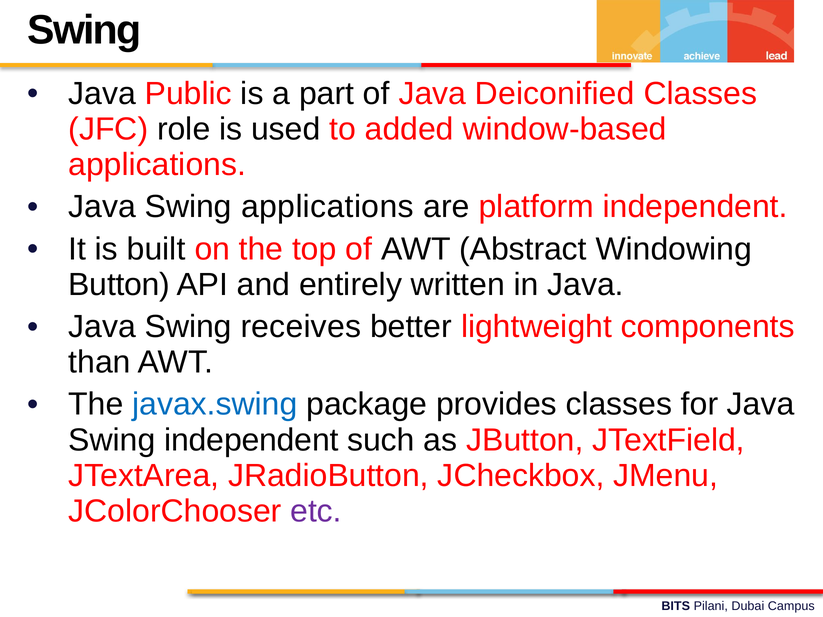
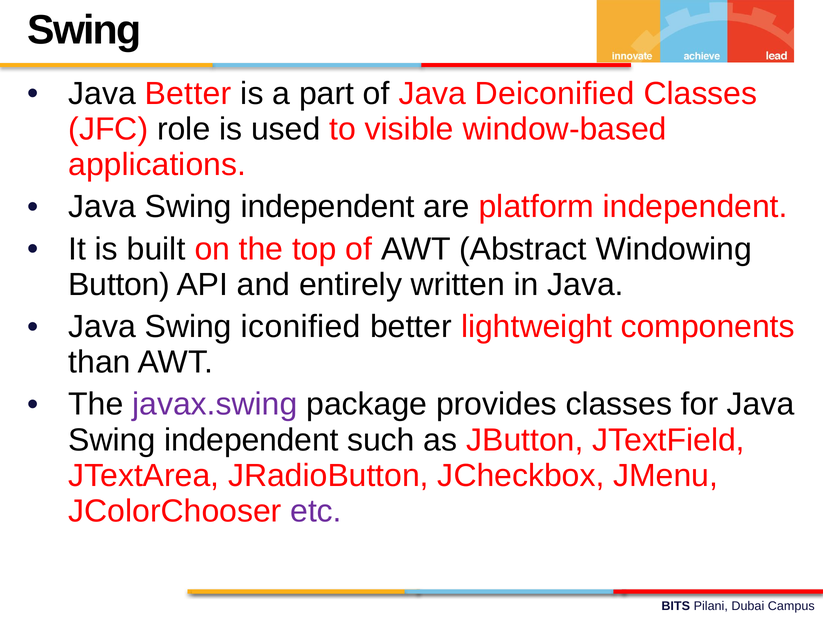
Java Public: Public -> Better (188, 94)
added: added -> visible (409, 129)
applications: applications -> independent (328, 207)
receives: receives -> iconified (301, 327)
javax.swing colour: blue -> purple (215, 405)
